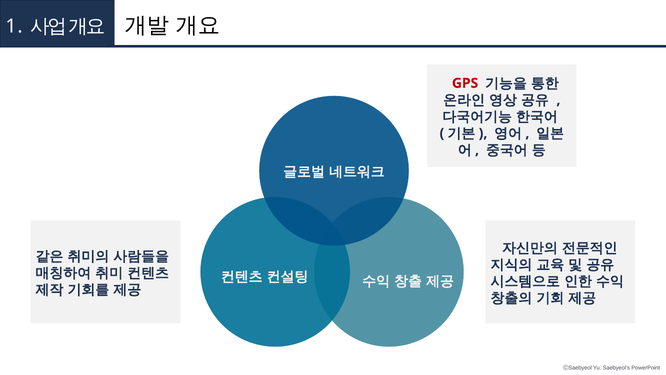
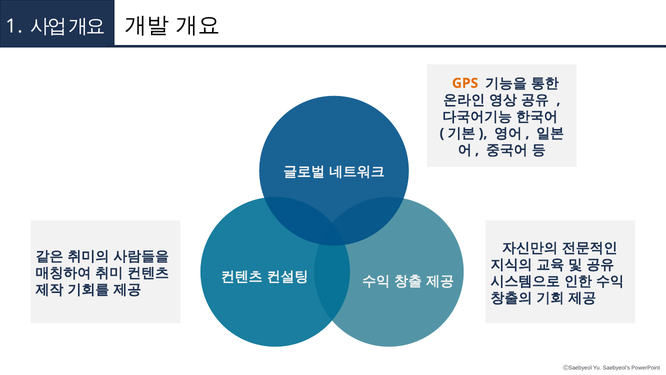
GPS colour: red -> orange (465, 83)
